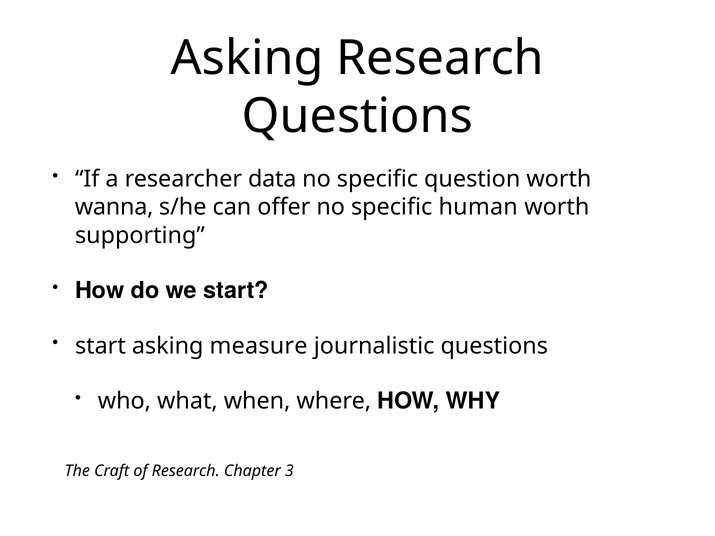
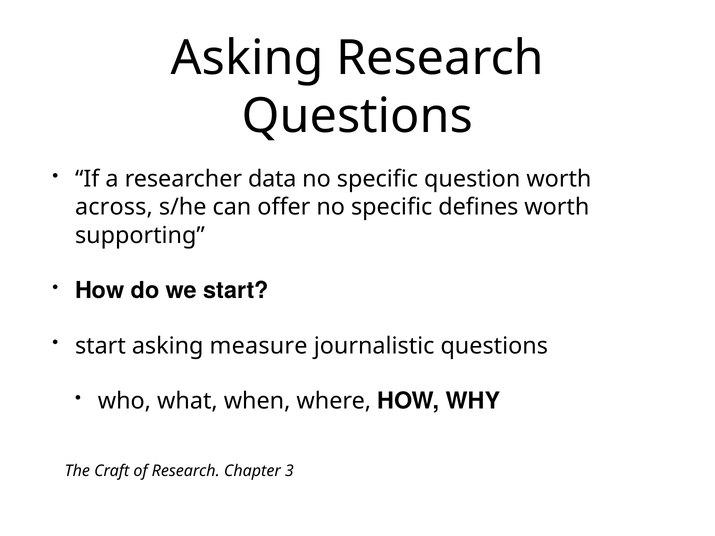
wanna: wanna -> across (114, 207)
human: human -> defines (478, 207)
